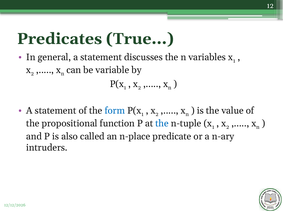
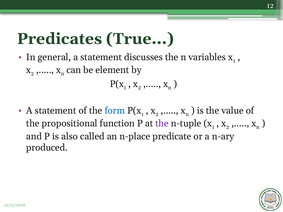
variable: variable -> element (112, 70)
the colour: blue -> purple (162, 124)
intruders: intruders -> produced (47, 148)
